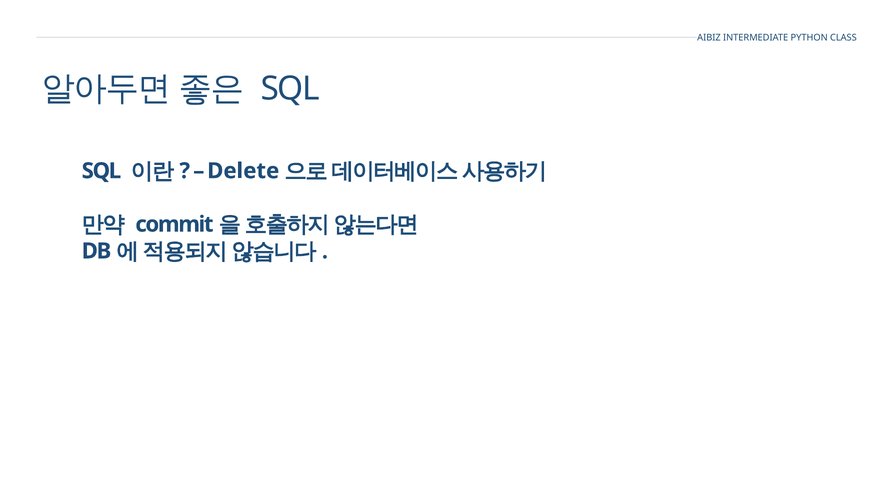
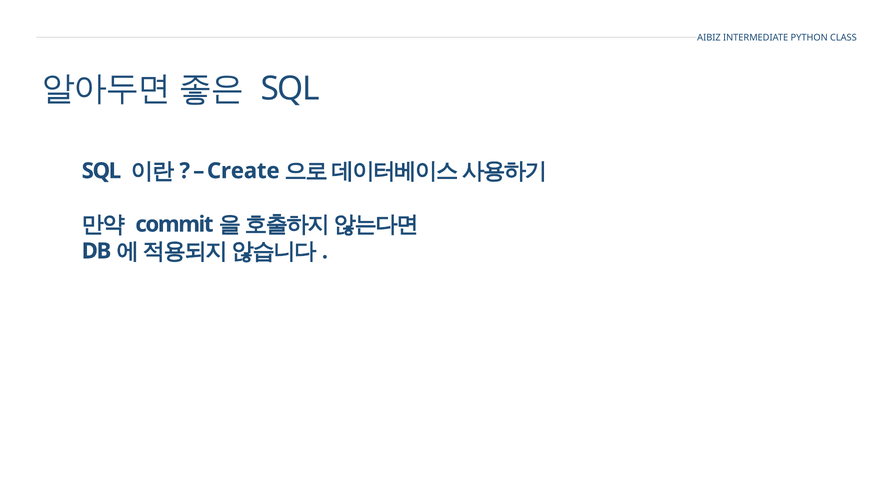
Delete: Delete -> Create (243, 171)
